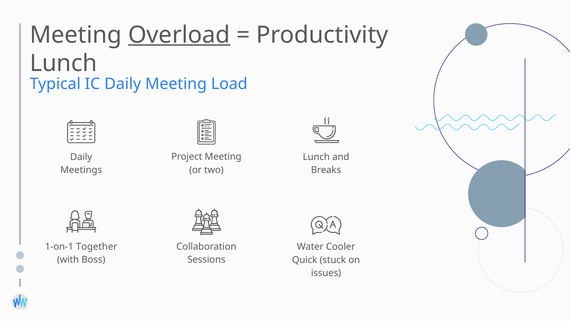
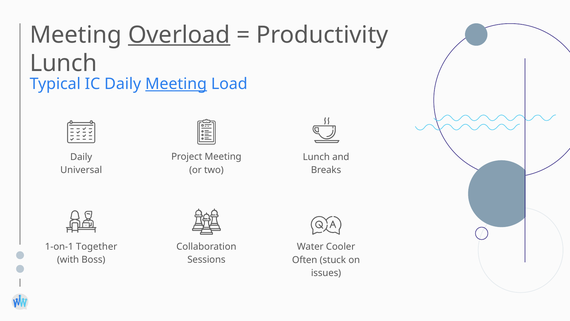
Meeting underline: none -> present (176, 84)
Meetings: Meetings -> Universal (81, 170)
Quick: Quick -> Often (305, 260)
